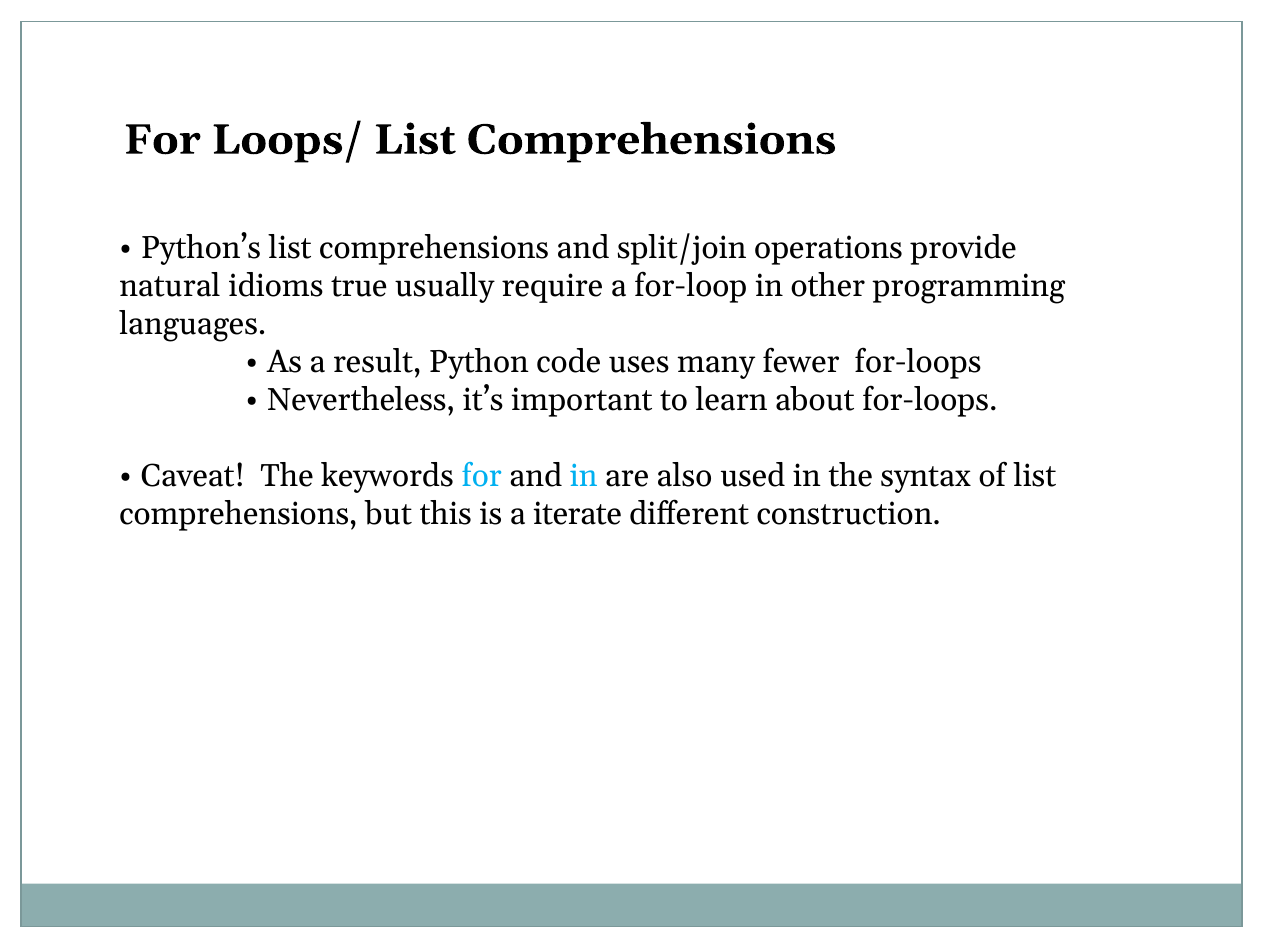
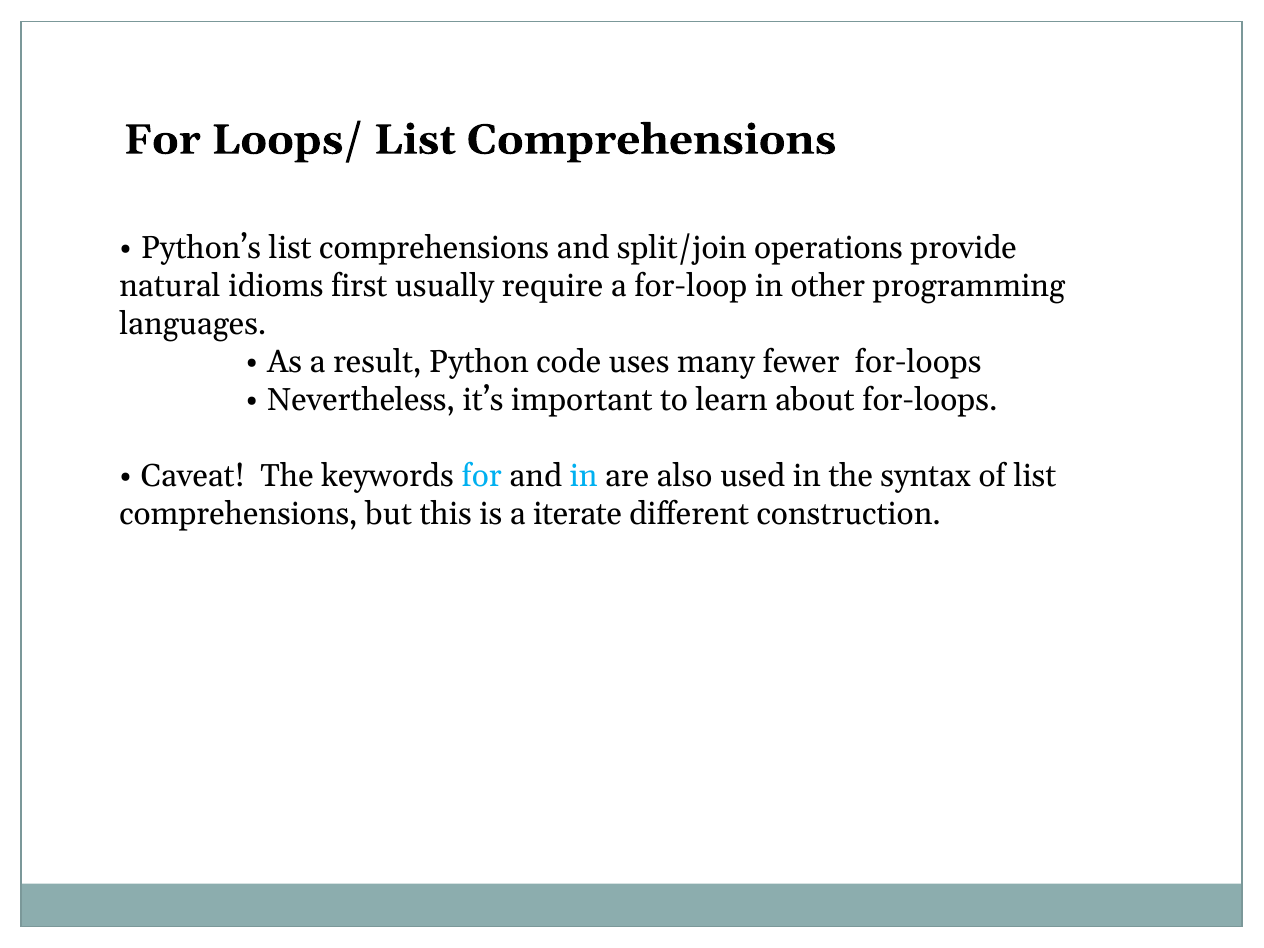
true: true -> first (359, 286)
